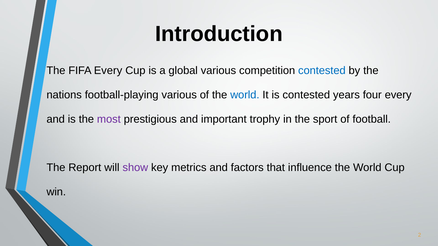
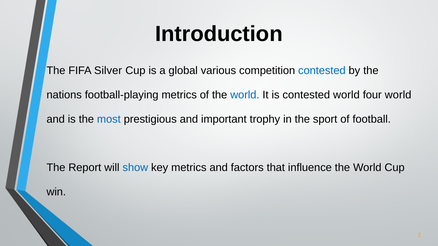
FIFA Every: Every -> Silver (108, 71)
football-playing various: various -> metrics (179, 95)
contested years: years -> world (346, 95)
four every: every -> world (398, 95)
most colour: purple -> blue (109, 119)
show colour: purple -> blue (135, 168)
